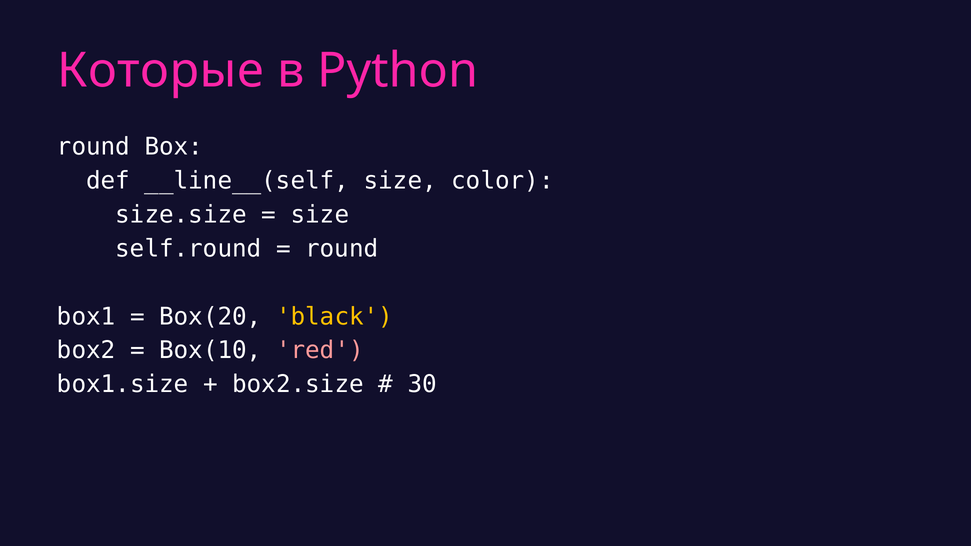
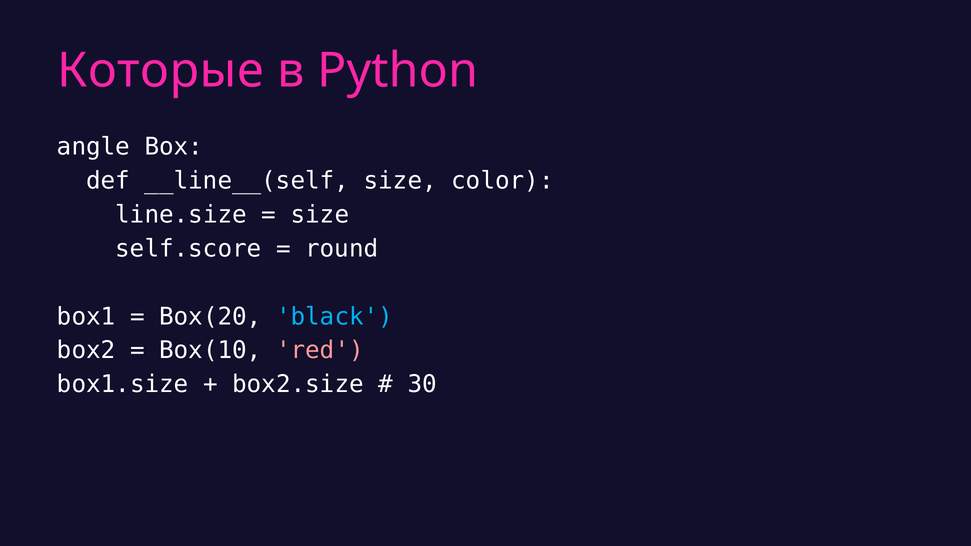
round: round -> angle (93, 147)
size.size: size.size -> line.size (181, 215)
self.round: self.round -> self.score (188, 249)
black colour: yellow -> light blue (335, 317)
